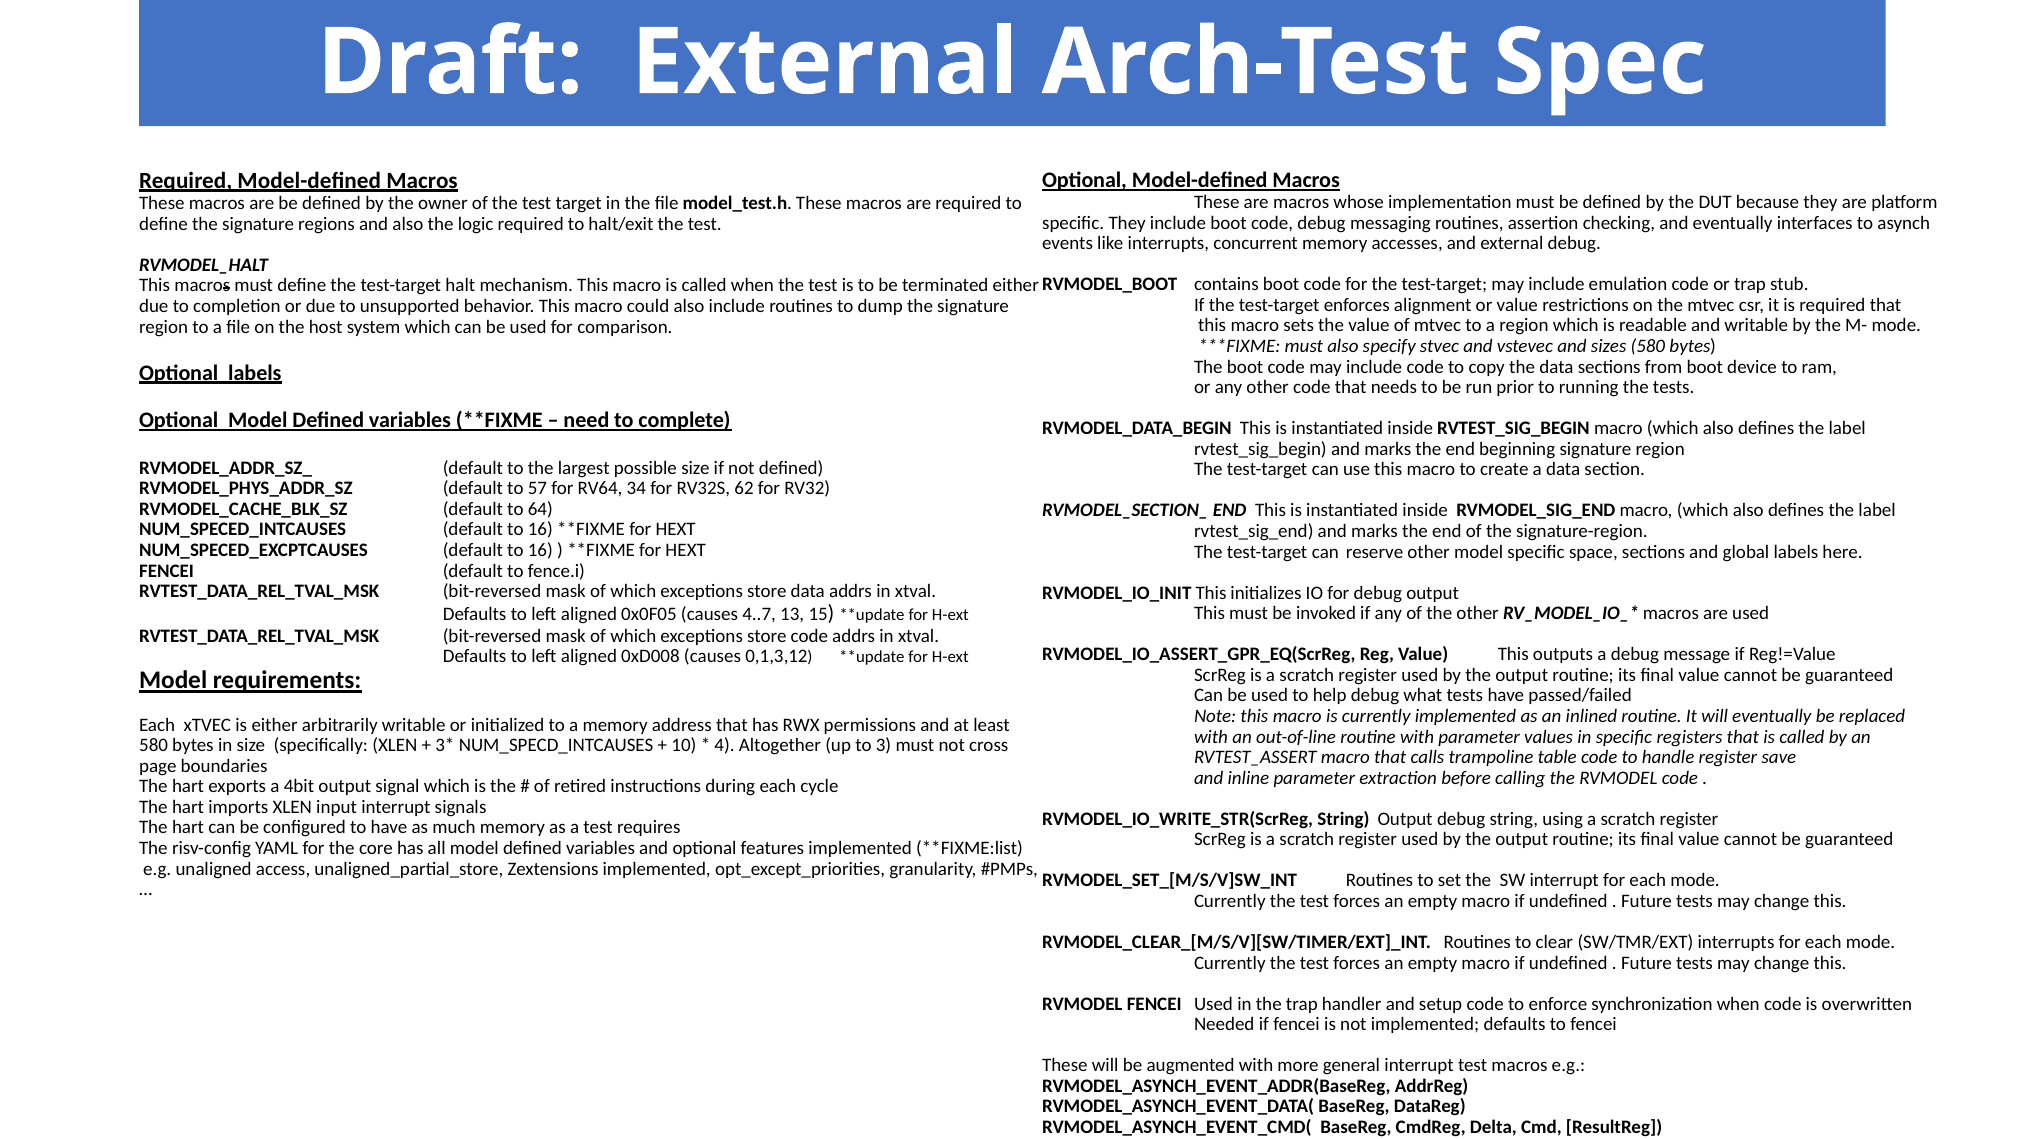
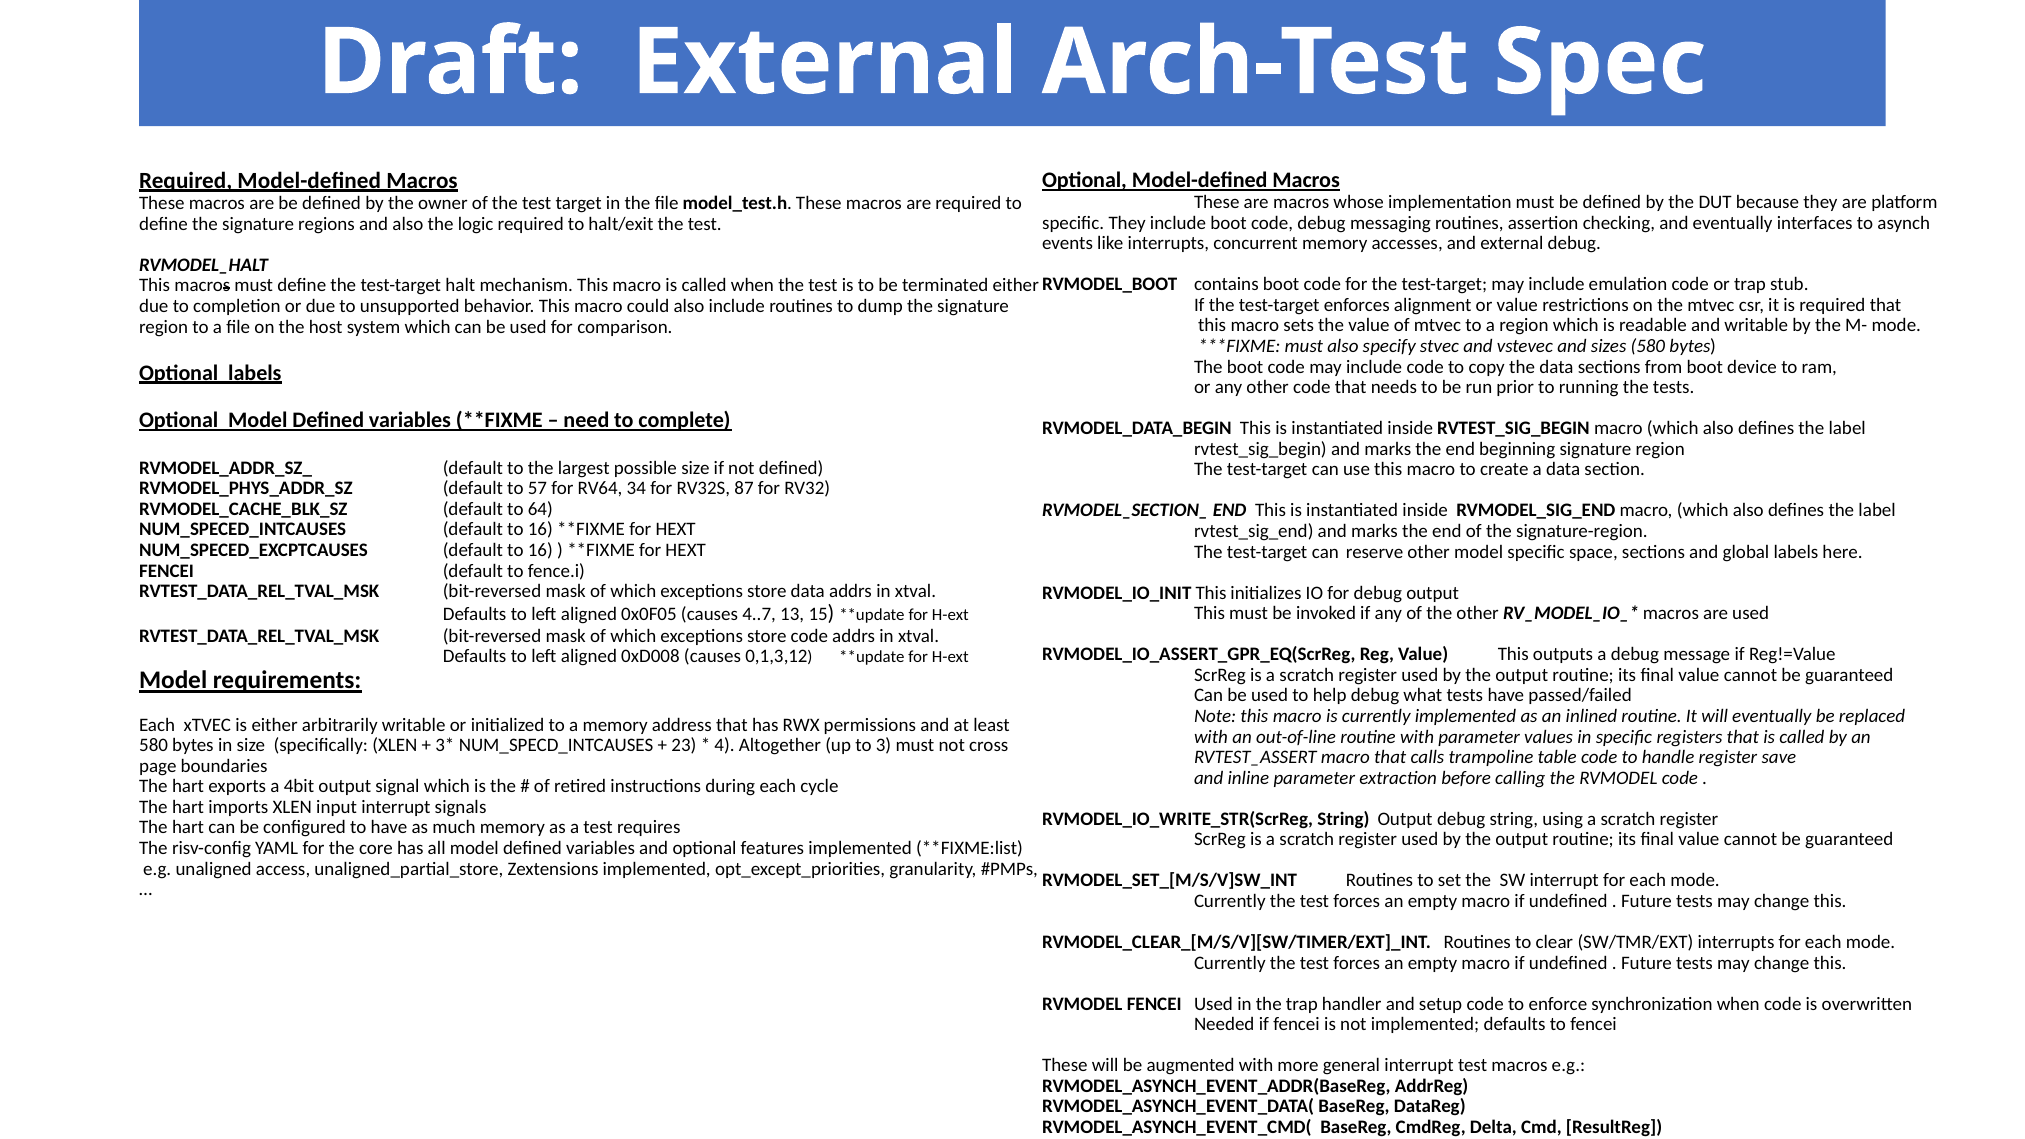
62: 62 -> 87 (744, 489)
10: 10 -> 23 (684, 745)
